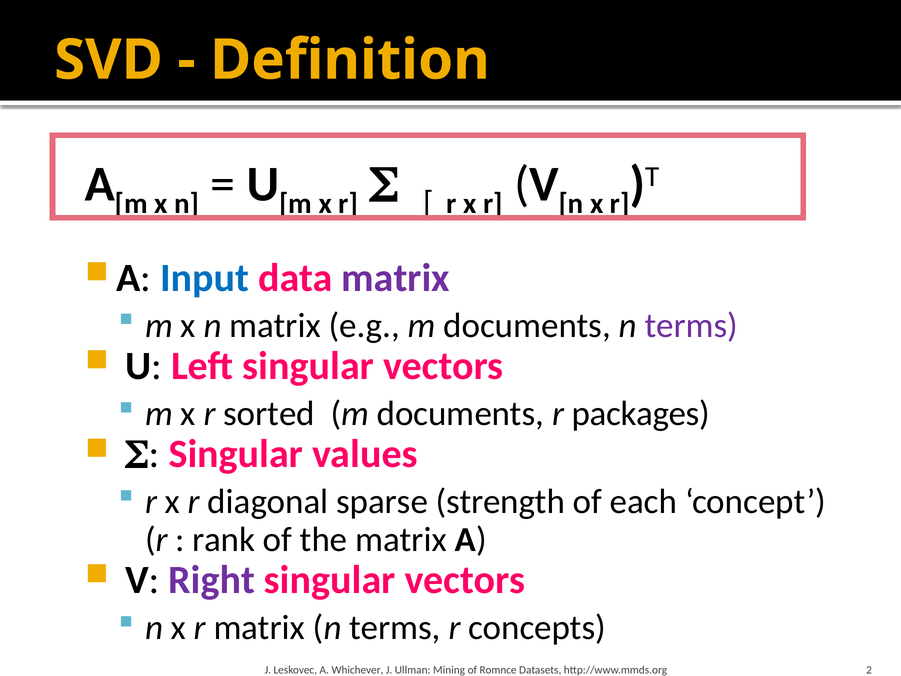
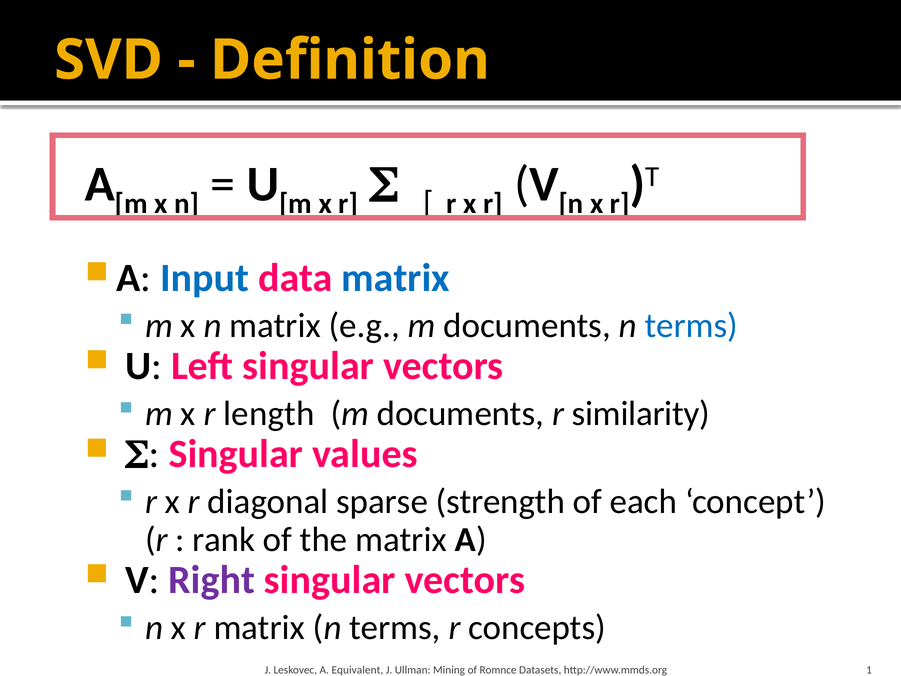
matrix colour: purple -> blue (396, 278)
terms colour: purple -> blue (691, 325)
sorted: sorted -> length (269, 413)
packages: packages -> similarity (641, 413)
Whichever: Whichever -> Equivalent (357, 670)
2: 2 -> 1 (869, 670)
